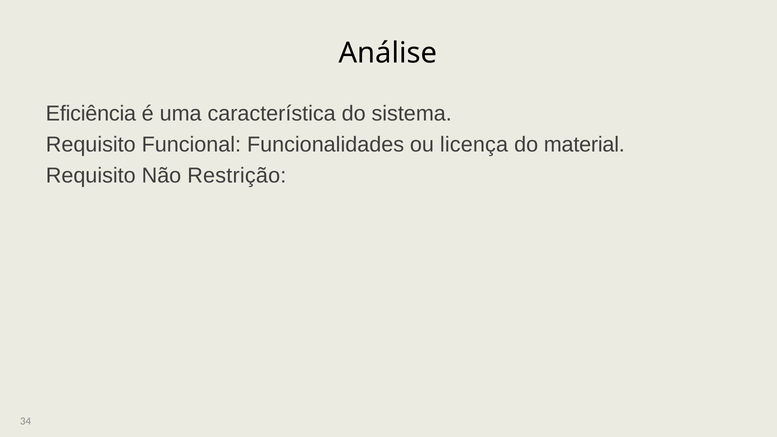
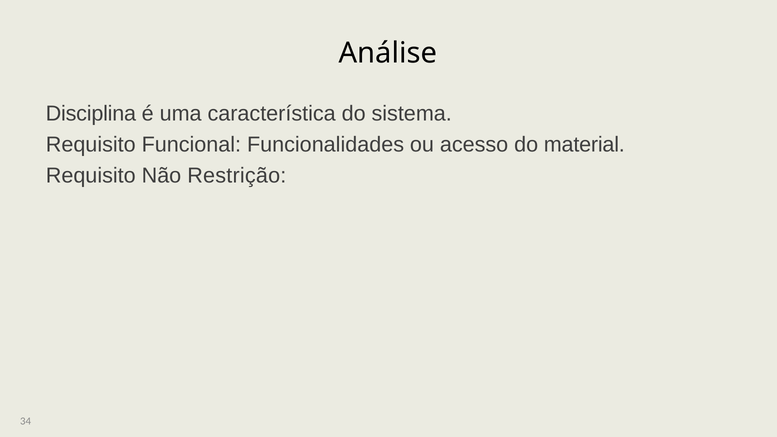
Eficiência: Eficiência -> Disciplina (91, 114)
licença: licença -> acesso (474, 145)
